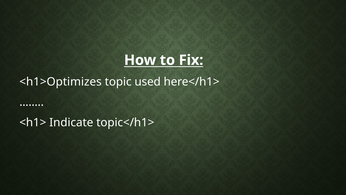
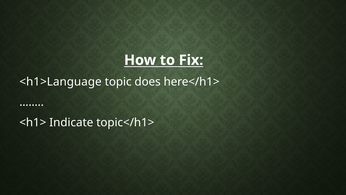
<h1>Optimizes: <h1>Optimizes -> <h1>Language (61, 82)
used: used -> does (148, 82)
